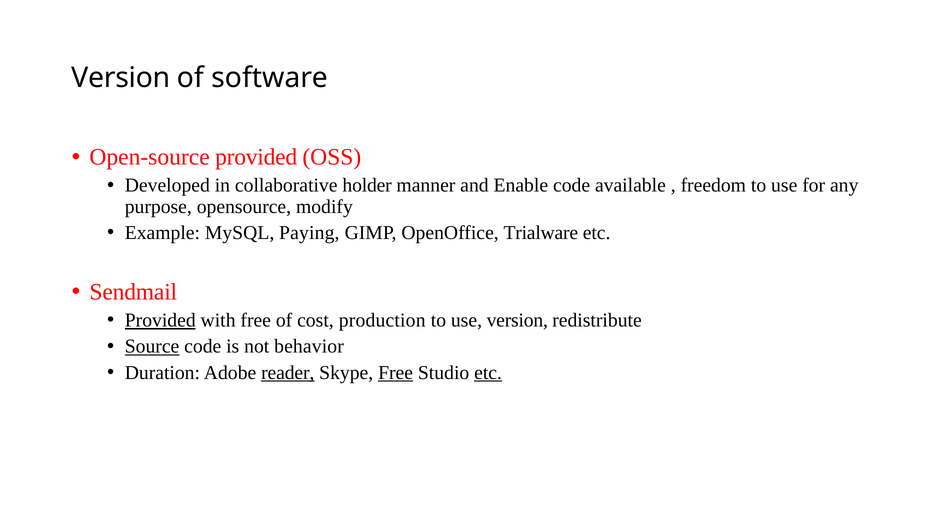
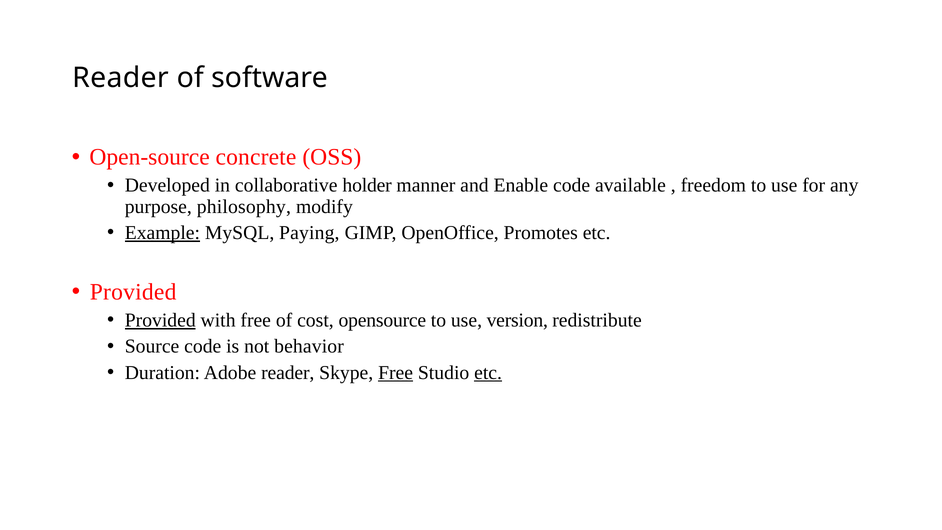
Version: Version -> Reader (120, 78)
Open-source provided: provided -> concrete (256, 157)
opensource: opensource -> philosophy (244, 207)
Example underline: none -> present (162, 233)
Trialware: Trialware -> Promotes (541, 233)
Sendmail: Sendmail -> Provided (133, 292)
production: production -> opensource (382, 320)
Source underline: present -> none (152, 346)
reader underline: present -> none (288, 372)
